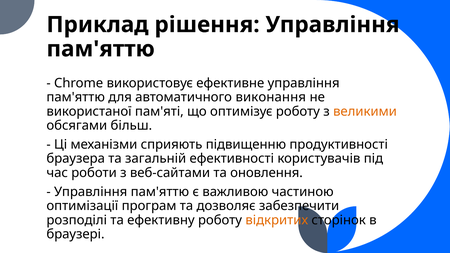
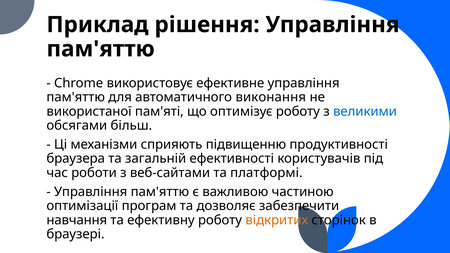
великими colour: orange -> blue (365, 112)
оновлення: оновлення -> платформі (266, 173)
розподілі: розподілі -> навчання (77, 220)
